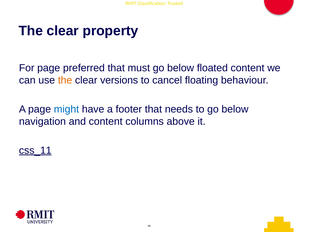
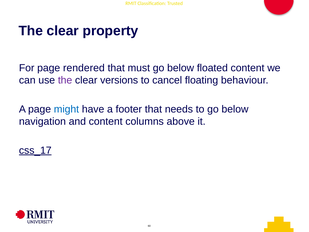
preferred: preferred -> rendered (84, 68)
the colour: orange -> purple (65, 80)
css_11: css_11 -> css_17 (35, 150)
